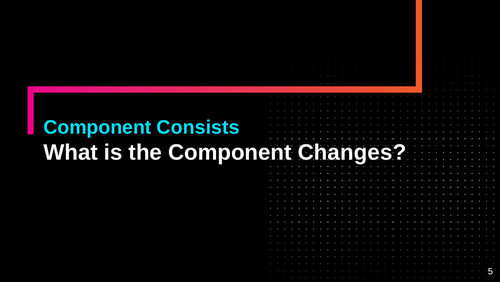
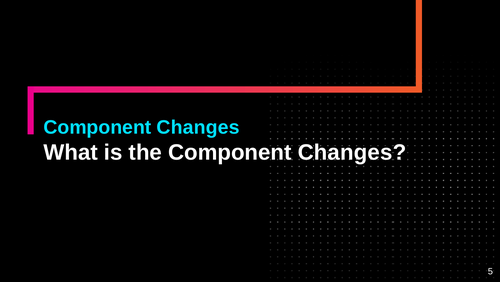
Consists: Consists -> Changes (198, 127)
